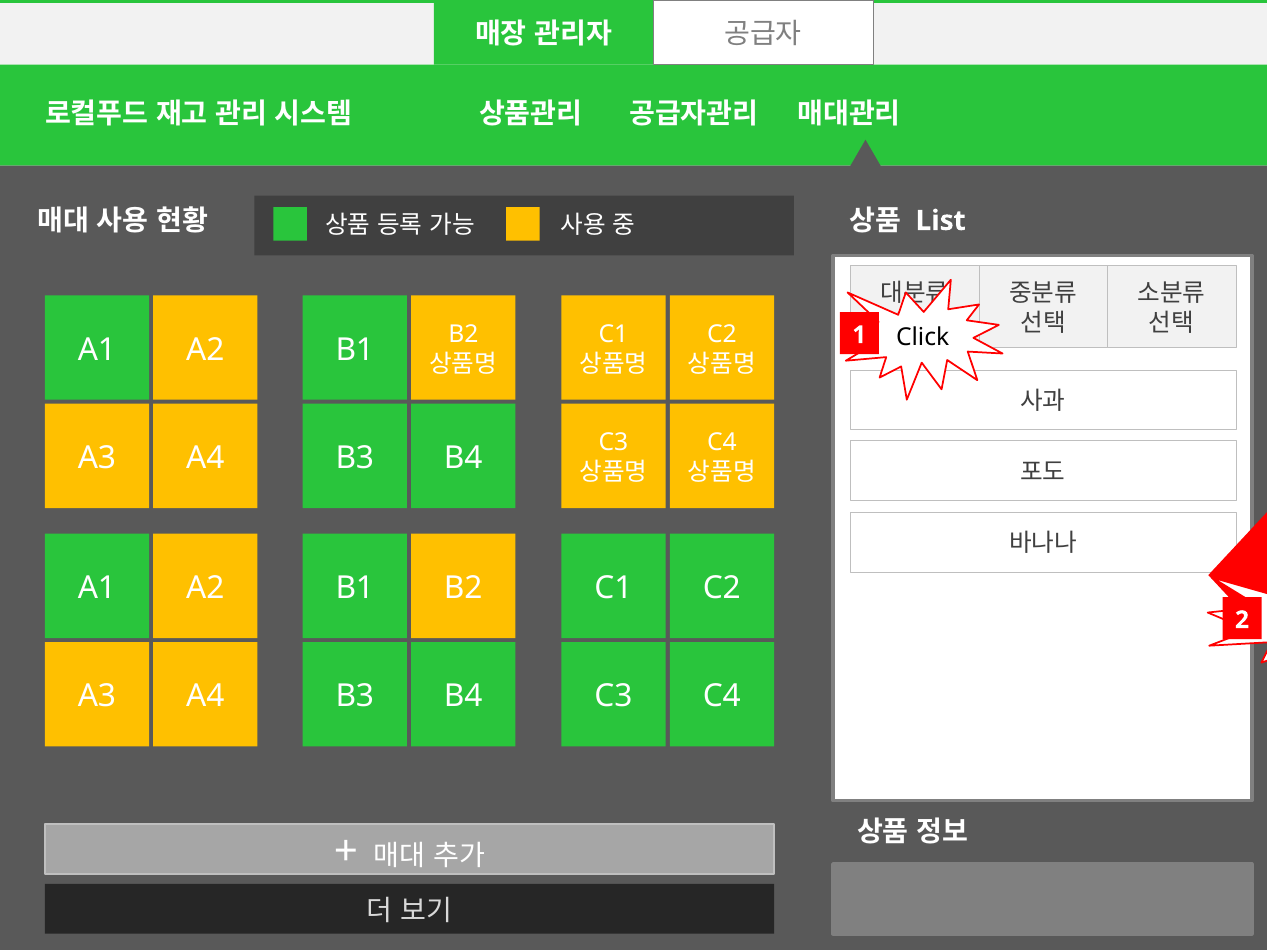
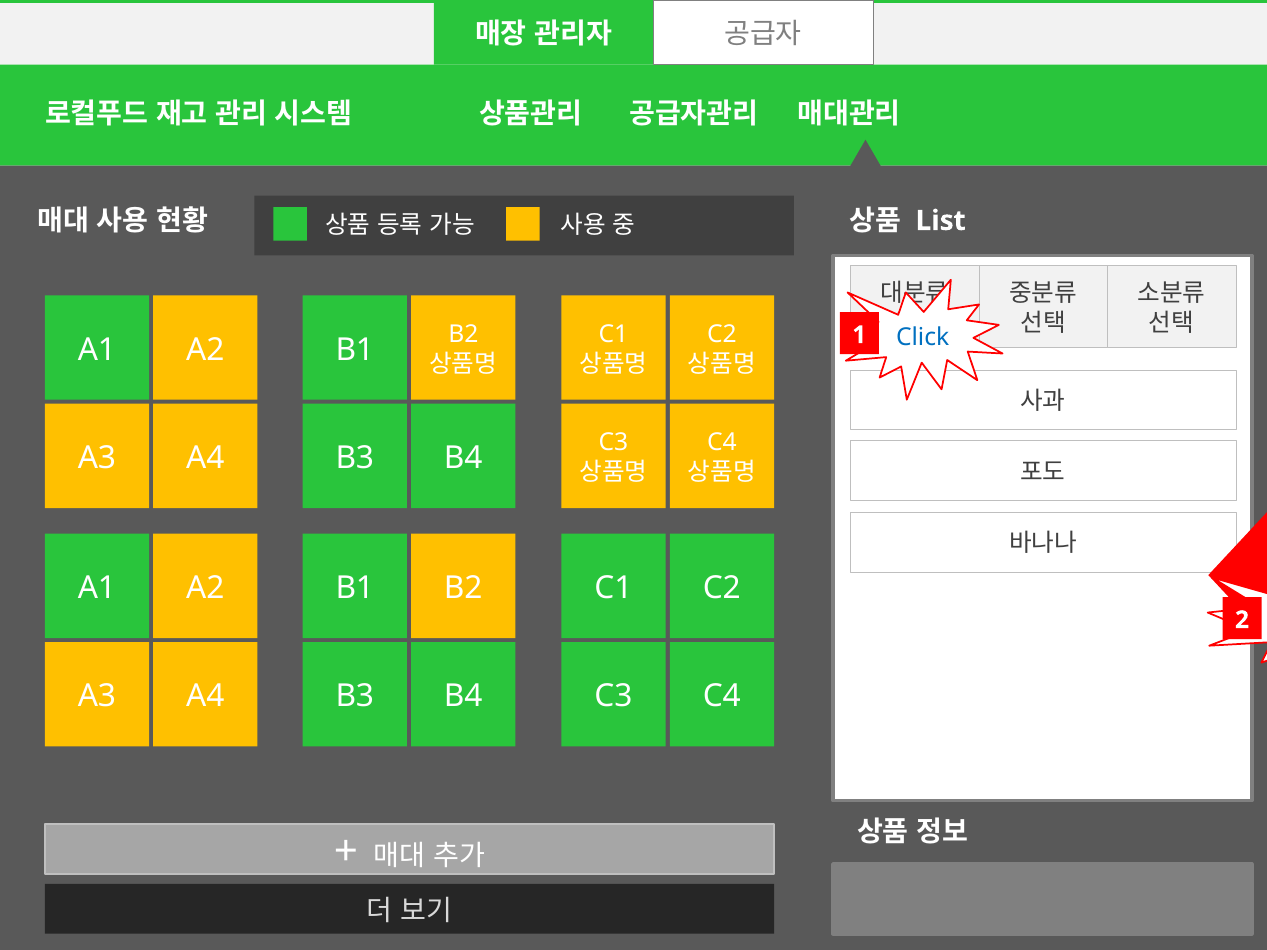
Click colour: black -> blue (923, 338)
